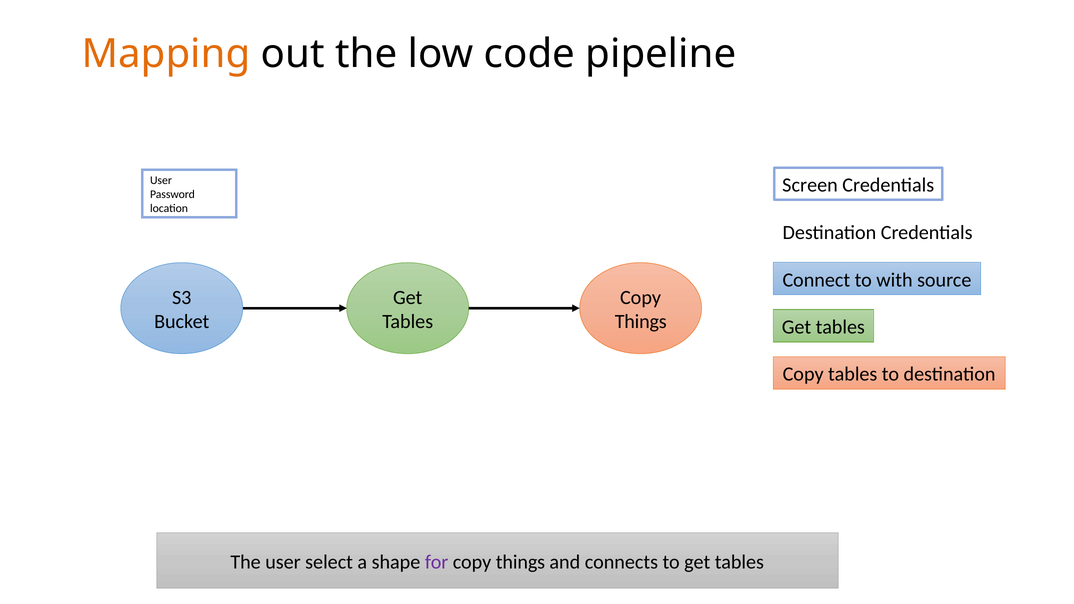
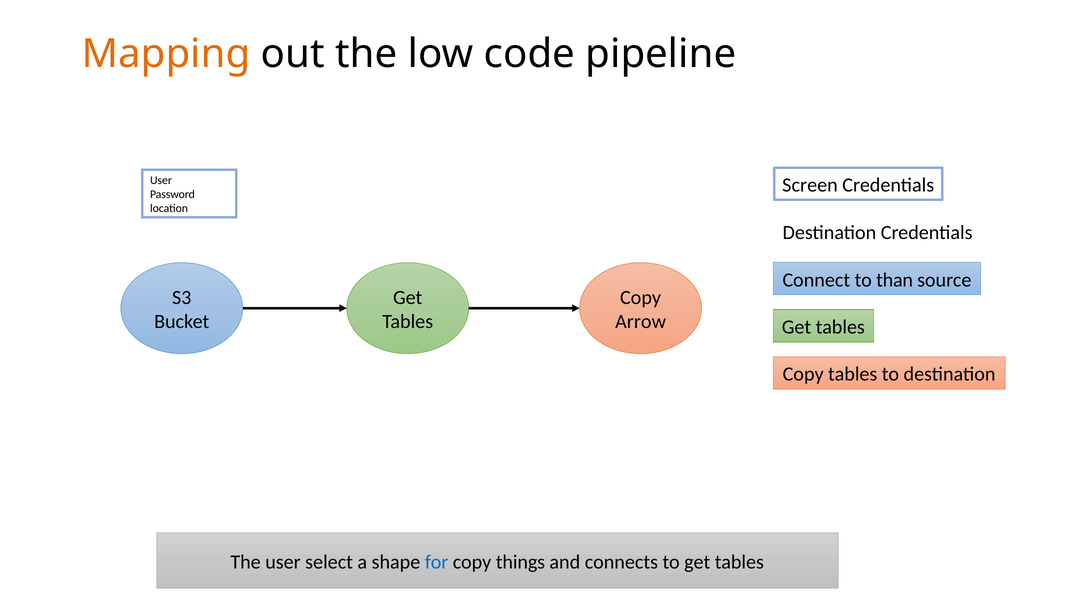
with: with -> than (895, 280)
Things: Things -> Arrow (641, 322)
for colour: purple -> blue (437, 562)
